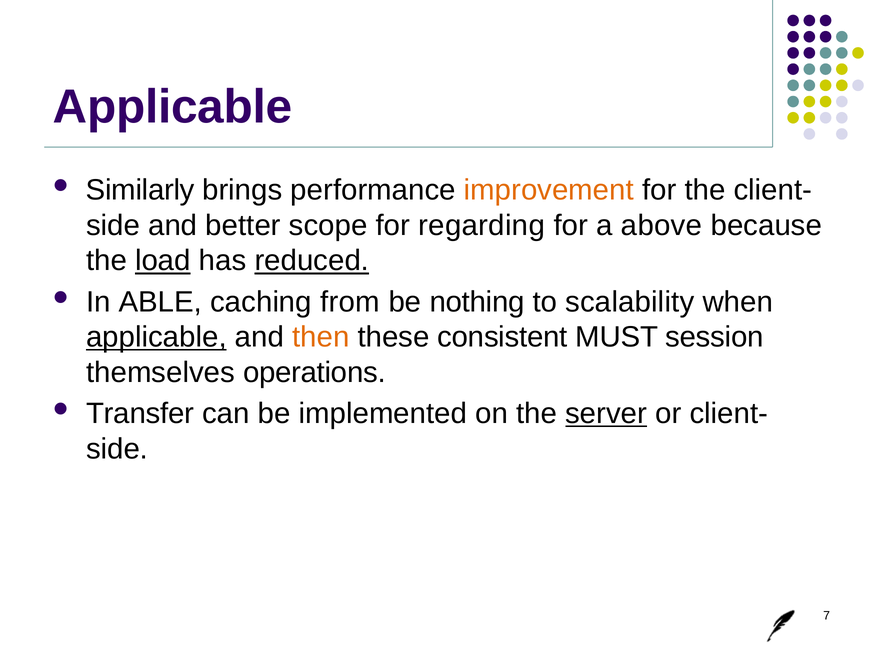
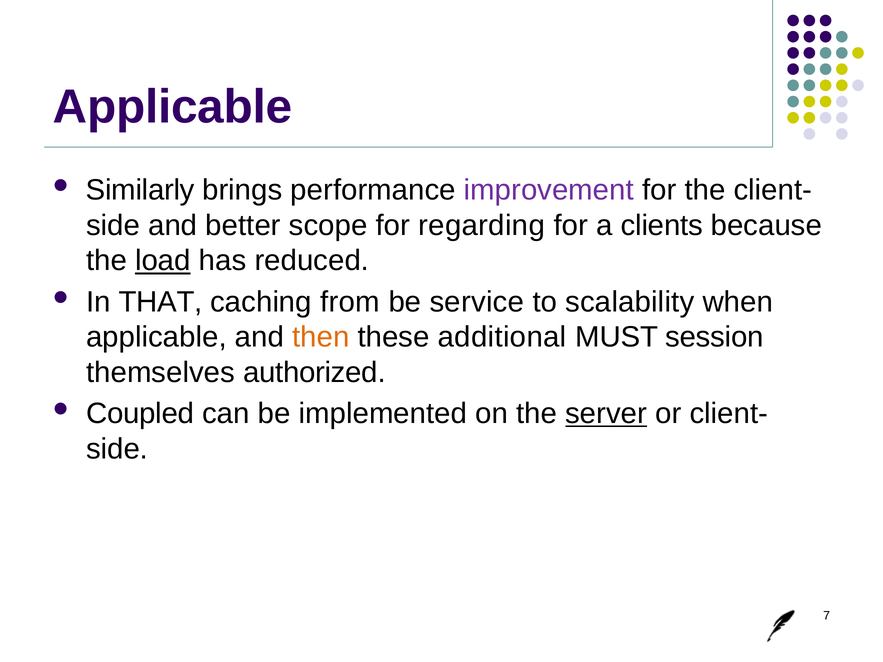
improvement colour: orange -> purple (549, 190)
above: above -> clients (662, 225)
reduced underline: present -> none (312, 261)
ABLE: ABLE -> THAT (161, 302)
nothing: nothing -> service (477, 302)
applicable underline: present -> none (156, 337)
consistent: consistent -> additional (502, 337)
operations: operations -> authorized (314, 373)
Transfer: Transfer -> Coupled (140, 414)
